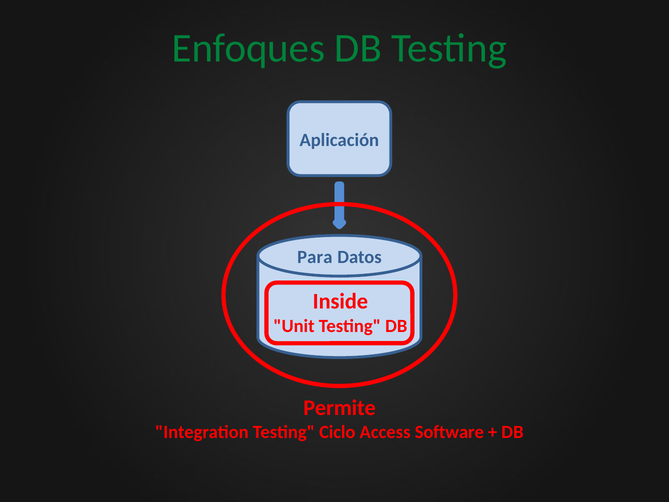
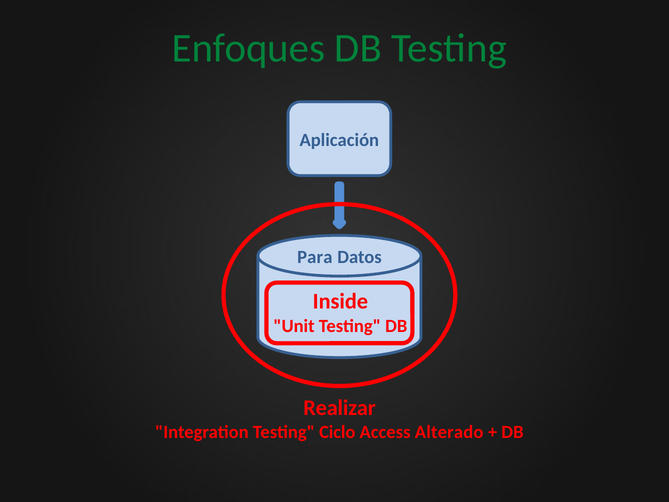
Permite: Permite -> Realizar (340, 408)
Software: Software -> Alterado (449, 432)
